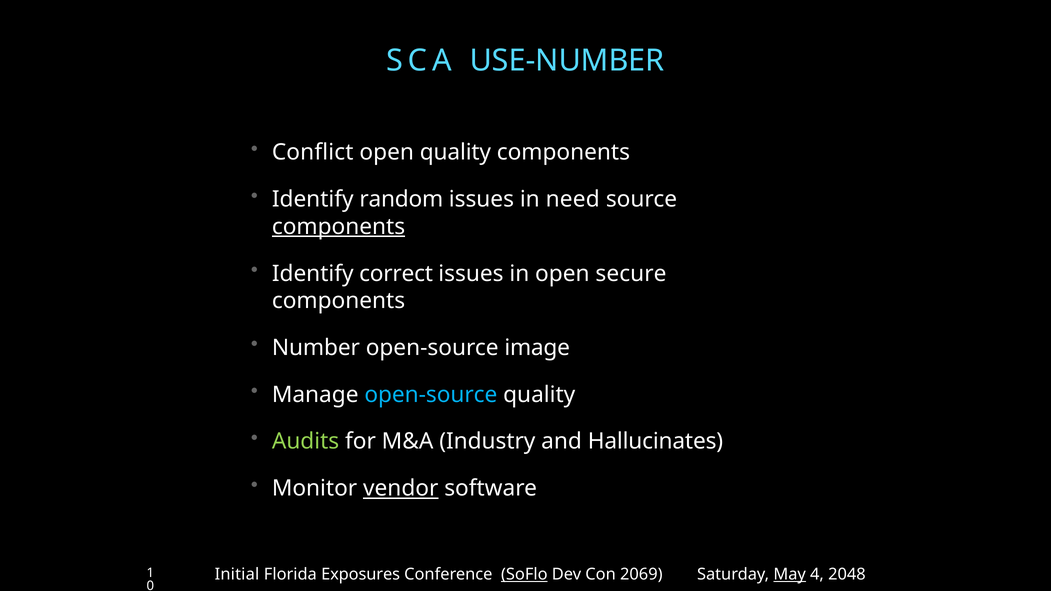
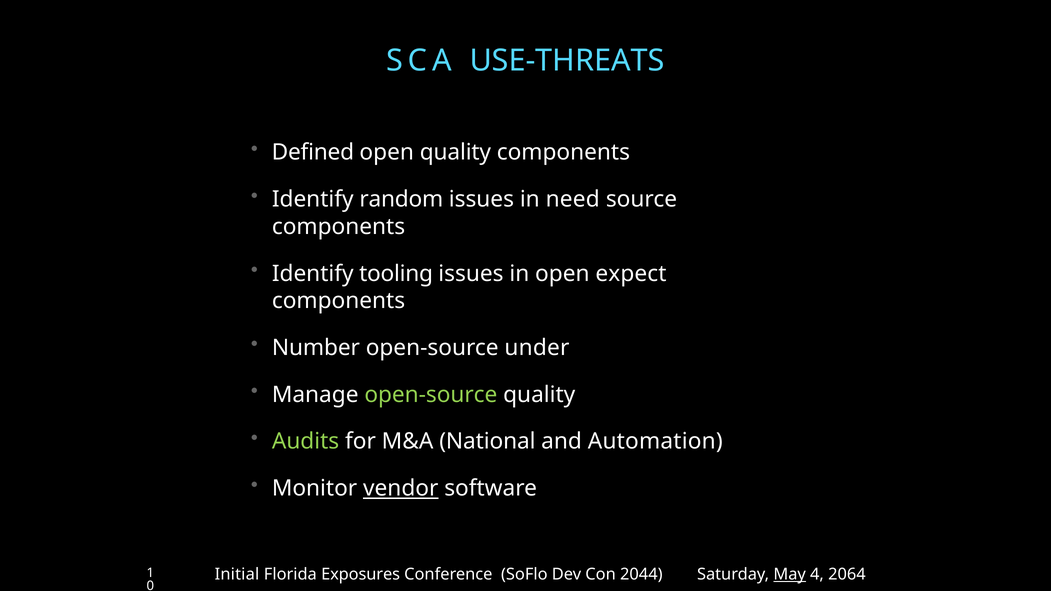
USE-NUMBER: USE-NUMBER -> USE-THREATS (567, 61)
Conflict: Conflict -> Defined (313, 153)
components underline: present -> none (339, 227)
correct: correct -> tooling (396, 274)
secure: secure -> expect (631, 274)
image: image -> under (537, 348)
open-source colour: light blue -> light green (431, 395)
Industry: Industry -> National (487, 442)
Hallucinates: Hallucinates -> Automation (655, 442)
SoFlo underline: present -> none (524, 574)
2069: 2069 -> 2044 (641, 574)
2048: 2048 -> 2064 (847, 574)
